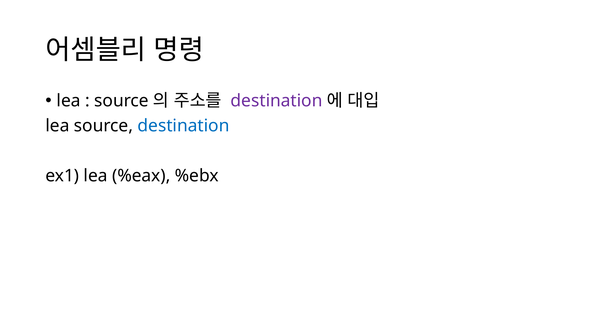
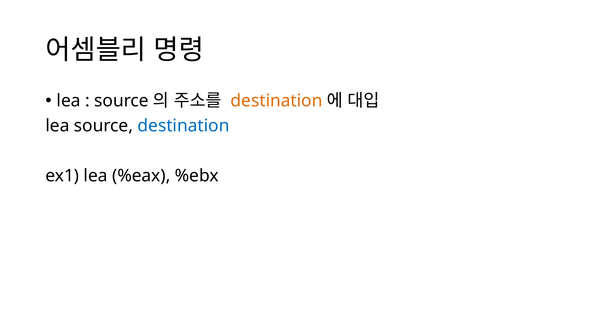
destination colour: purple -> orange (277, 101)
